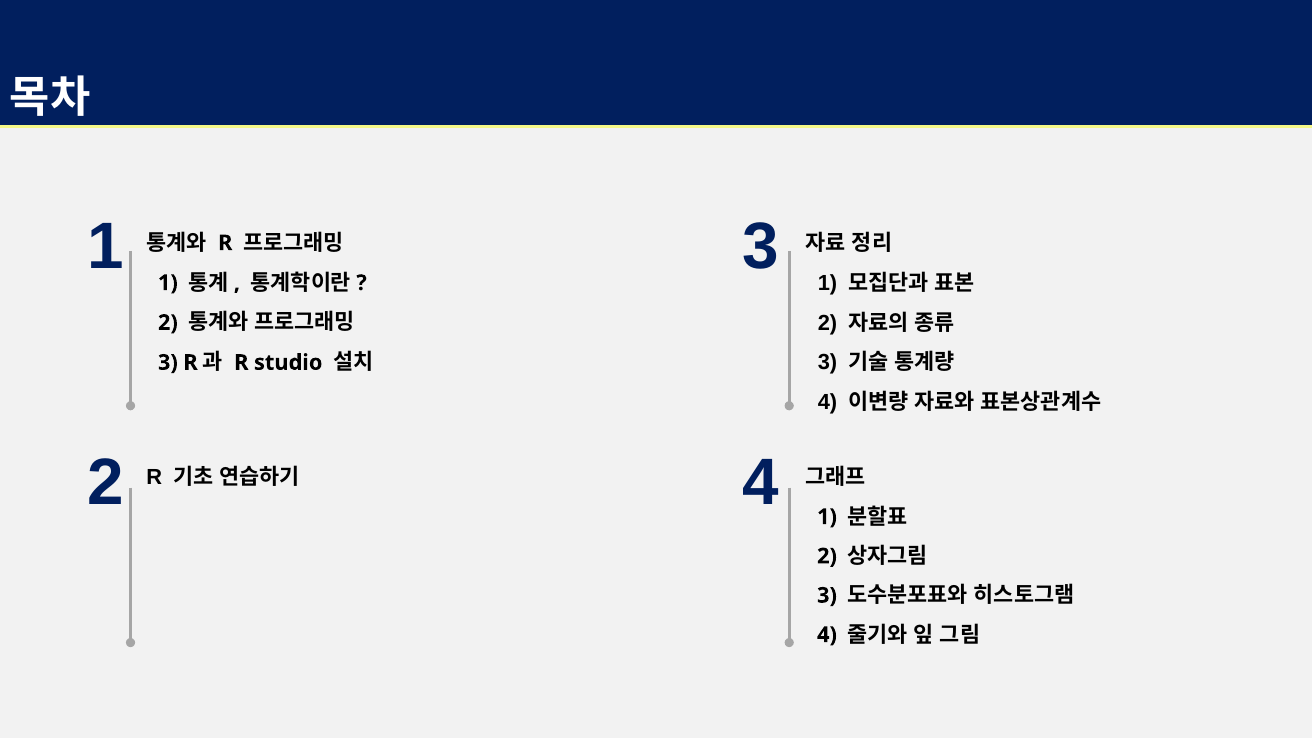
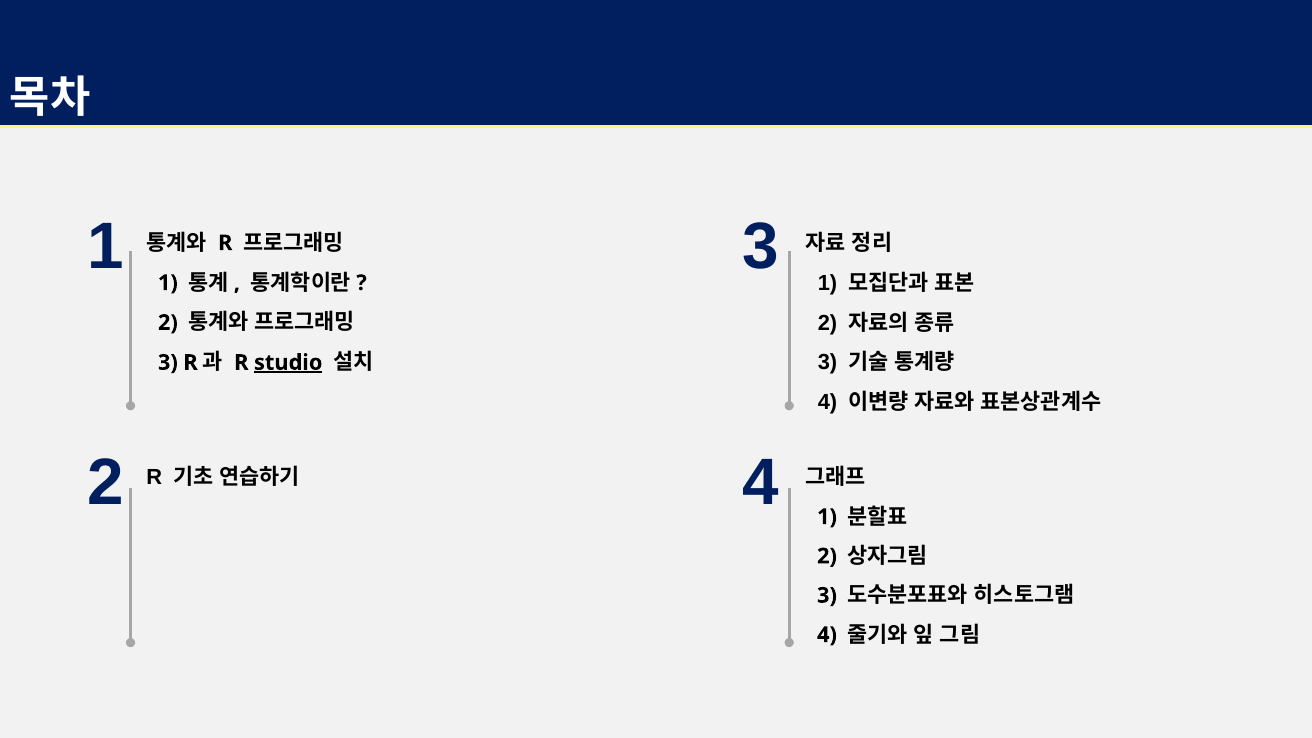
studio underline: none -> present (288, 363)
